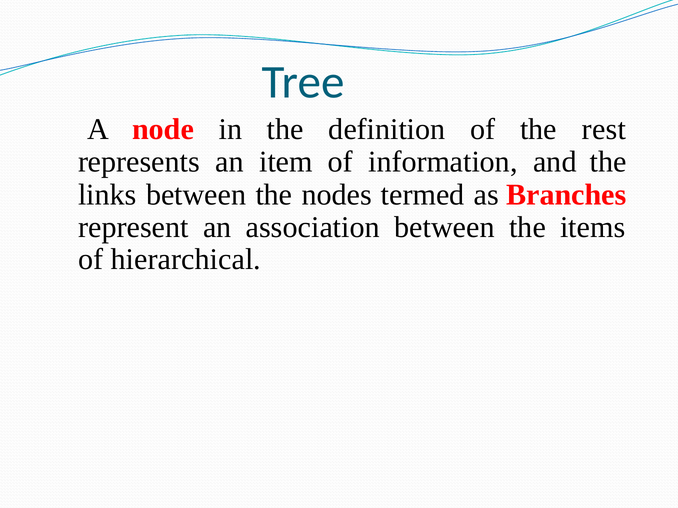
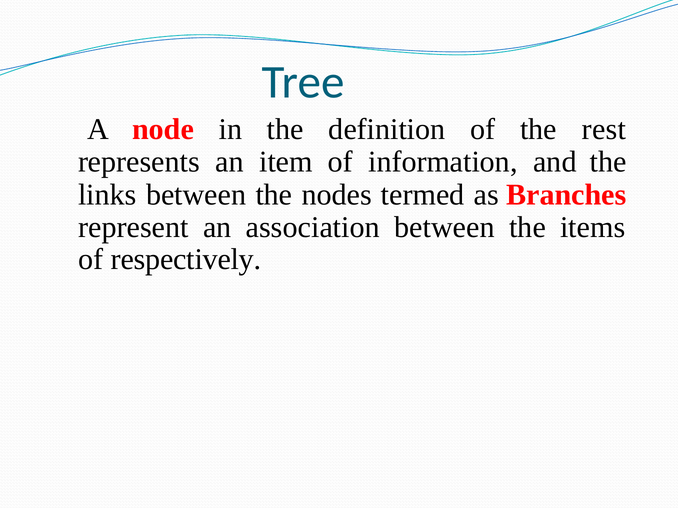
hierarchical: hierarchical -> respectively (186, 260)
